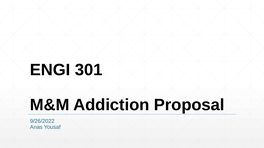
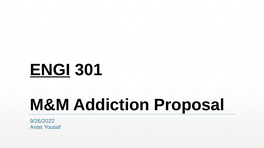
ENGI underline: none -> present (50, 70)
